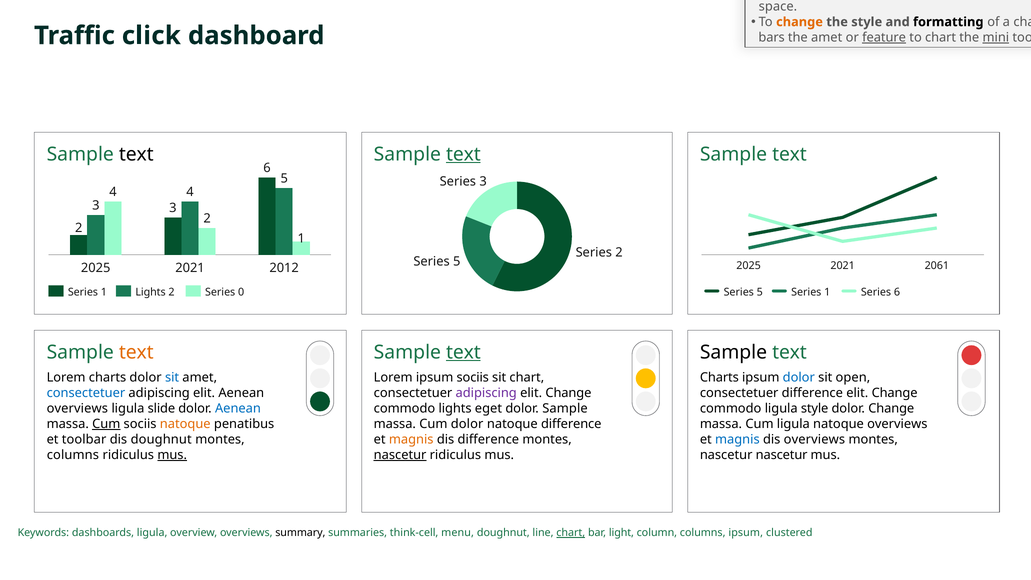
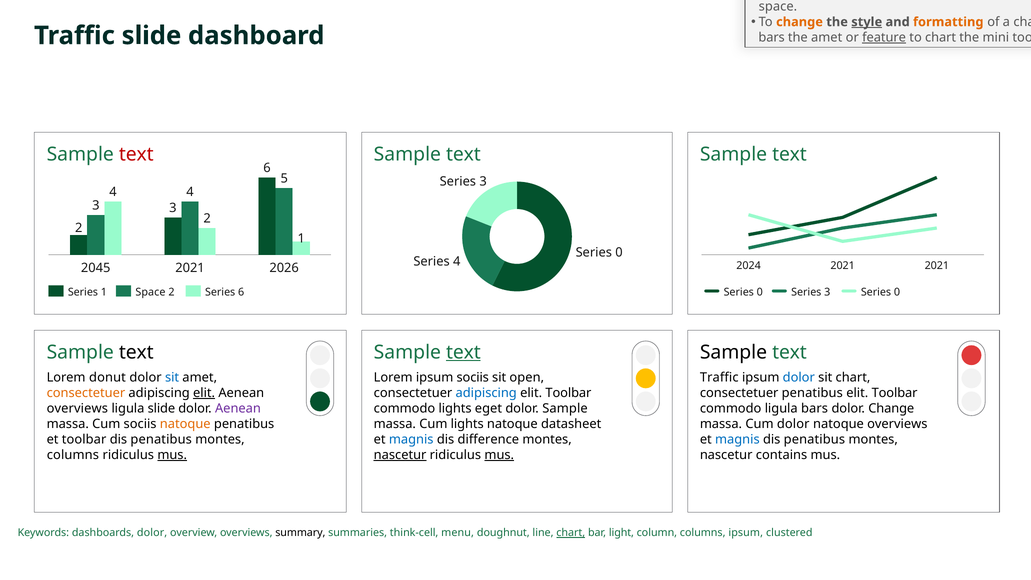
style underline: none -> present (867, 22)
formatting colour: black -> orange (948, 22)
Traffic click: click -> slide (151, 36)
mini underline: present -> none (996, 37)
text colour: black -> red (136, 154)
text underline: present -> none (463, 154)
2: 2 -> 0 (619, 253)
5: 5 -> 4 (457, 261)
2025: 2025 -> 2024 (749, 266)
2021 2061: 2061 -> 2021 (937, 266)
2025: 2025 -> 2045 (96, 268)
2012: 2012 -> 2026 (284, 268)
1 Lights: Lights -> Space (150, 292)
Series 0: 0 -> 6 (241, 292)
5: 5 -> 0 (760, 292)
1: 1 -> 3 (827, 292)
6: 6 -> 0 (897, 292)
text colour: orange -> black (136, 352)
Lorem charts: charts -> donut (107, 378)
sit chart: chart -> open (527, 378)
Charts: Charts -> Traffic (719, 378)
sit open: open -> chart (853, 378)
consectetuer colour: blue -> orange (86, 393)
elit underline: none -> present (204, 393)
adipiscing colour: purple -> blue (486, 393)
Change: Change -> Toolbar (568, 393)
consectetuer difference: difference -> penatibus (812, 393)
Change: Change -> Toolbar (895, 393)
Aenean colour: blue -> purple (238, 408)
ligula style: style -> bars (815, 408)
Cum underline: present -> none (106, 424)
Cum dolor: dolor -> lights (467, 424)
natoque difference: difference -> datasheet (571, 424)
Cum ligula: ligula -> dolor (793, 424)
doughnut: doughnut -> penatibus (161, 439)
magnis colour: orange -> blue (411, 439)
overviews: overviews -> penatibus (814, 439)
mus underline: none -> present (499, 455)
nascetur nascetur: nascetur -> contains (782, 455)
dashboards ligula: ligula -> dolor (152, 533)
